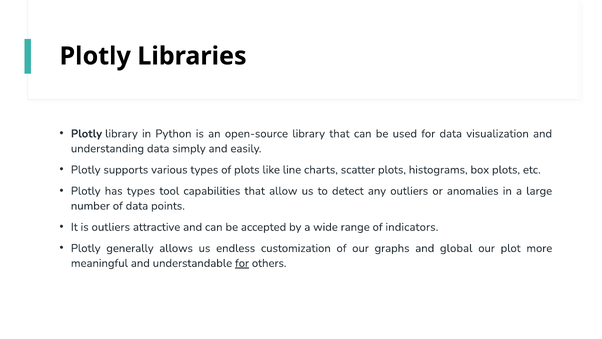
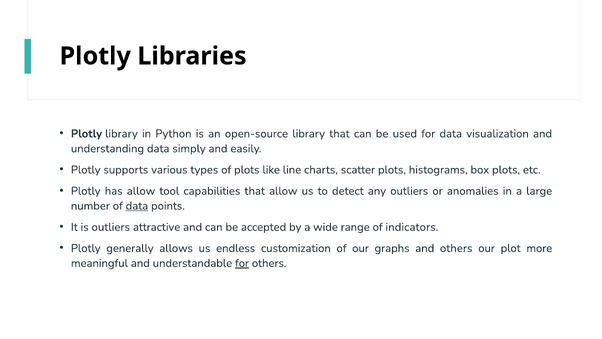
has types: types -> allow (141, 191)
data underline: none -> present (137, 206)
and global: global -> others (456, 248)
